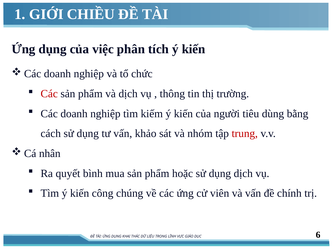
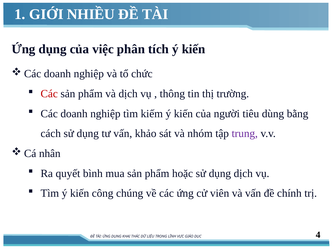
CHIỀU: CHIỀU -> NHIỀU (91, 14)
trung colour: red -> purple (245, 134)
6: 6 -> 4 (318, 235)
